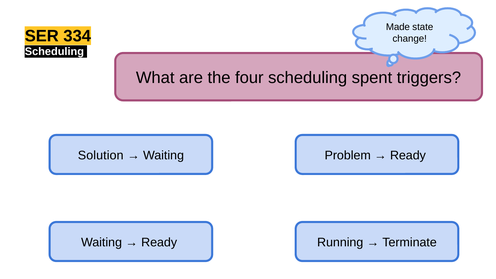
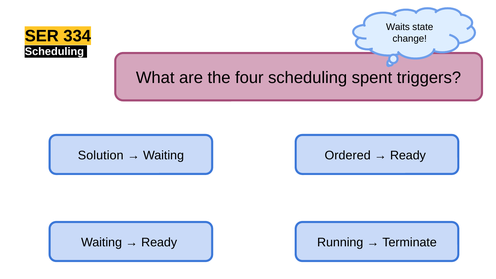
Made: Made -> Waits (398, 27)
Problem: Problem -> Ordered (348, 155)
